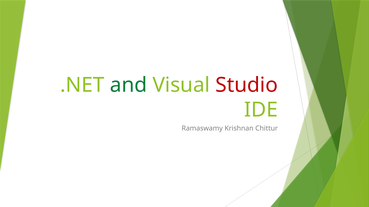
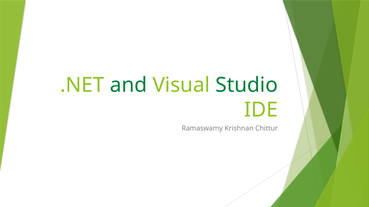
Studio colour: red -> green (247, 85)
